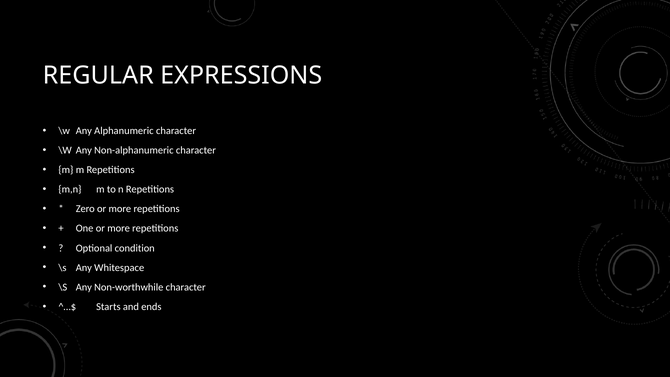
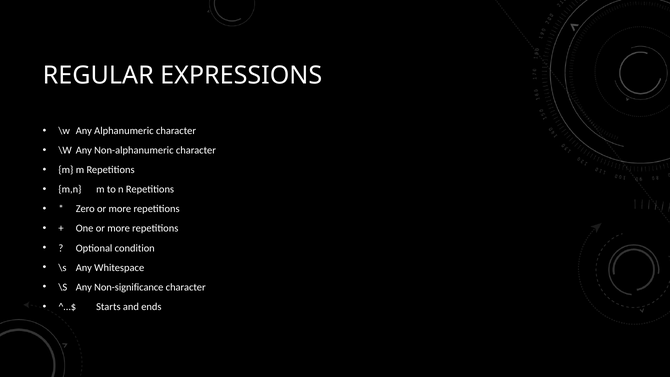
Non-worthwhile: Non-worthwhile -> Non-significance (129, 287)
